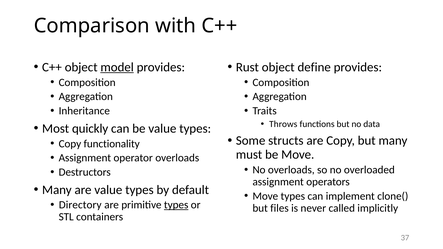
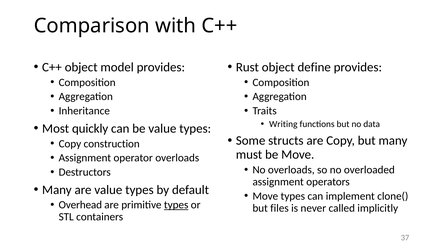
model underline: present -> none (117, 67)
Throws: Throws -> Writing (283, 124)
functionality: functionality -> construction (112, 144)
Directory: Directory -> Overhead (80, 205)
